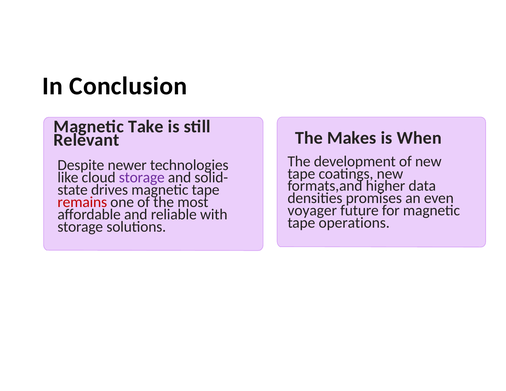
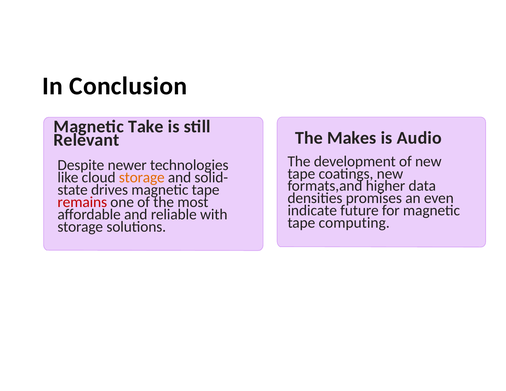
When: When -> Audio (419, 138)
storage colour: purple -> orange (142, 177)
voyager: voyager -> indicate (312, 211)
operations: operations -> computing (354, 223)
